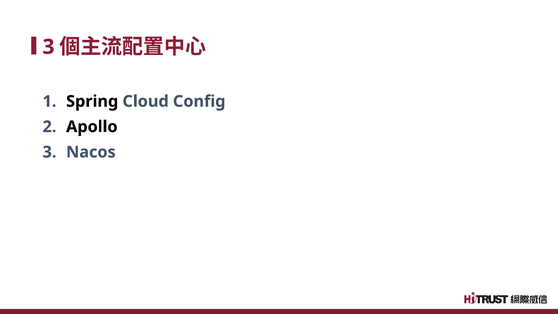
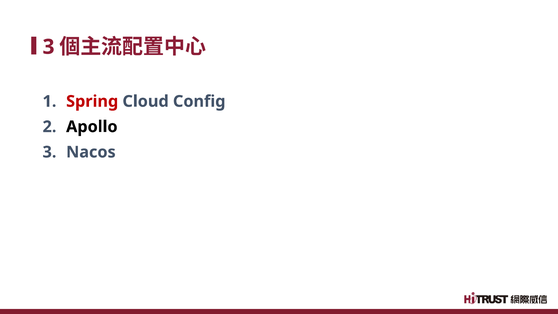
Spring colour: black -> red (92, 101)
